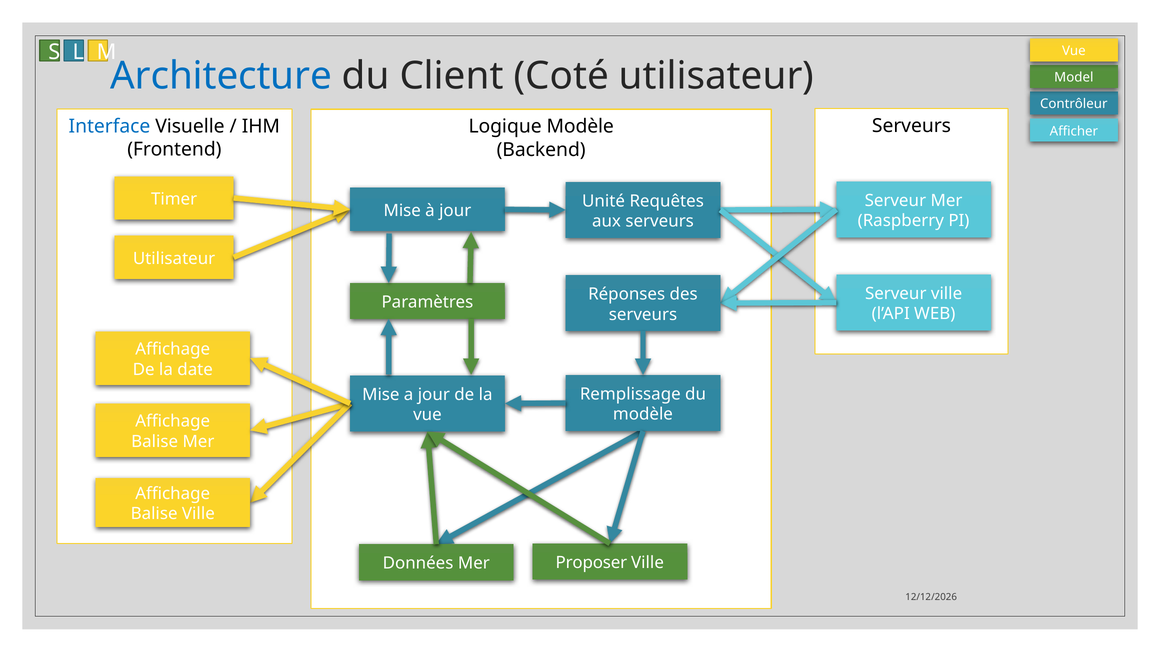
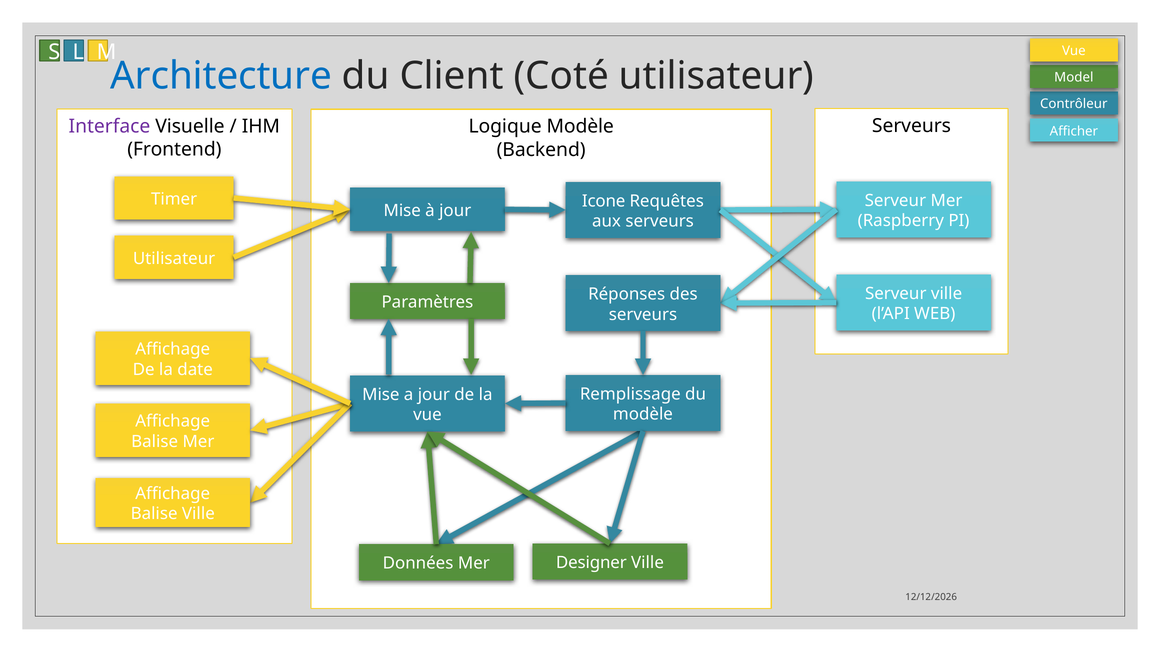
Interface colour: blue -> purple (109, 126)
Unité: Unité -> Icone (604, 201)
Proposer: Proposer -> Designer (591, 563)
